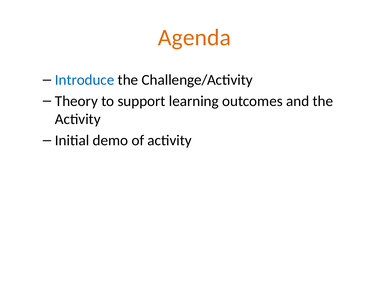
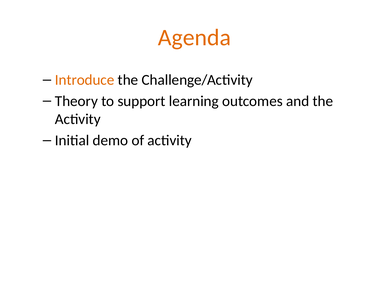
Introduce colour: blue -> orange (85, 80)
